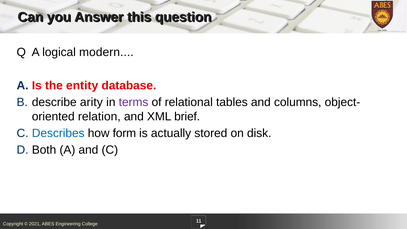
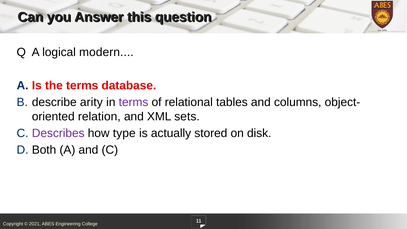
the entity: entity -> terms (82, 86)
brief: brief -> sets (187, 116)
Describes colour: blue -> purple (58, 133)
form: form -> type (124, 133)
